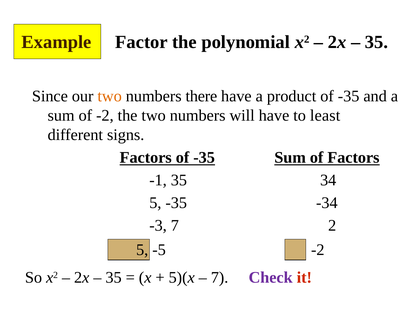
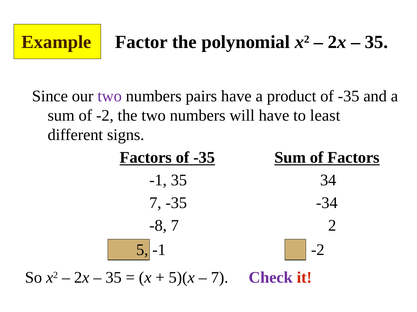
two colour: orange -> purple (110, 96)
there: there -> pairs (201, 96)
5: 5 -> 7 (155, 203)
-3: -3 -> -8 (158, 226)
5 -5: -5 -> -1 (159, 250)
